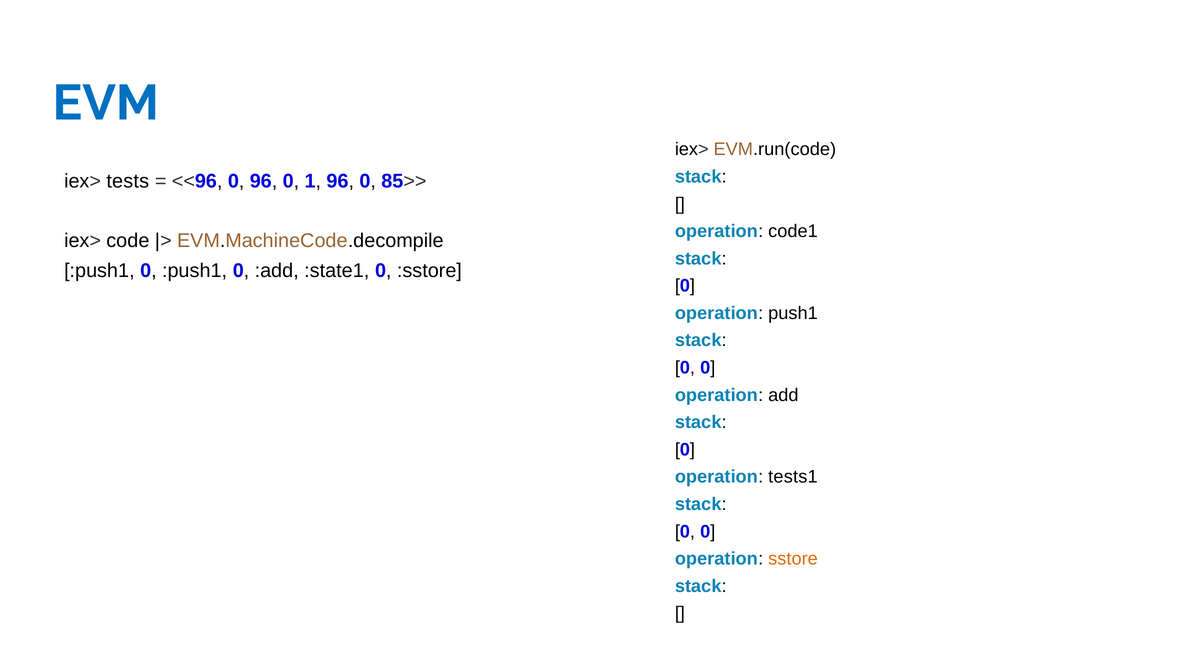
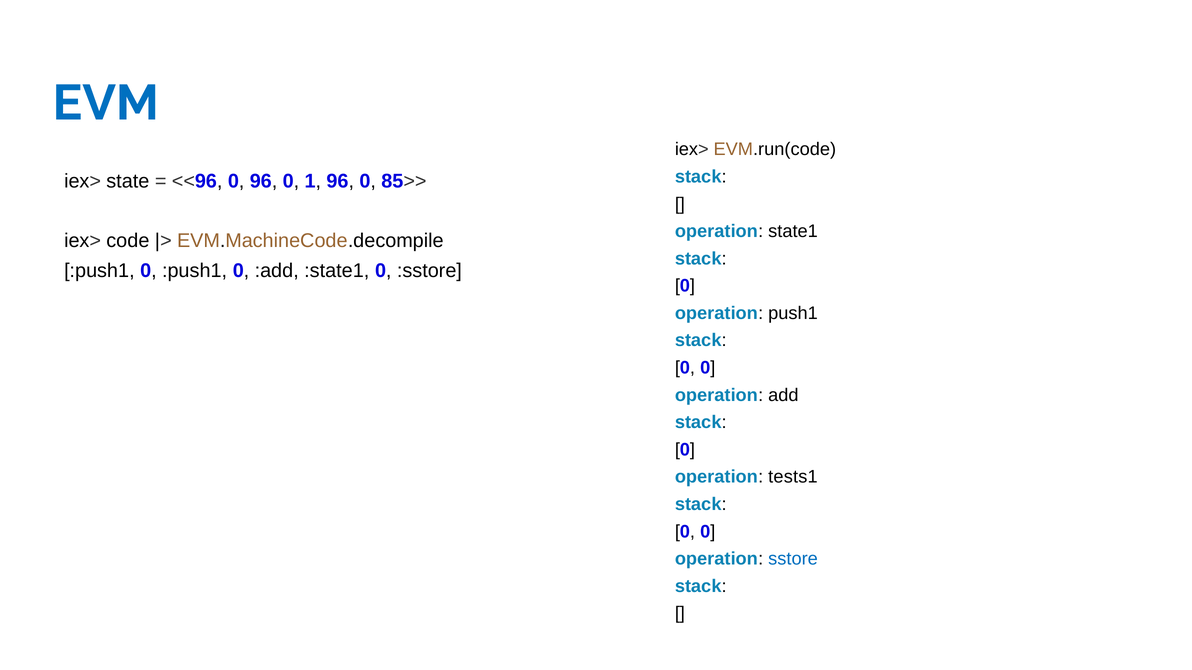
tests: tests -> state (128, 181)
code1: code1 -> state1 (793, 231)
sstore colour: orange -> blue (793, 559)
